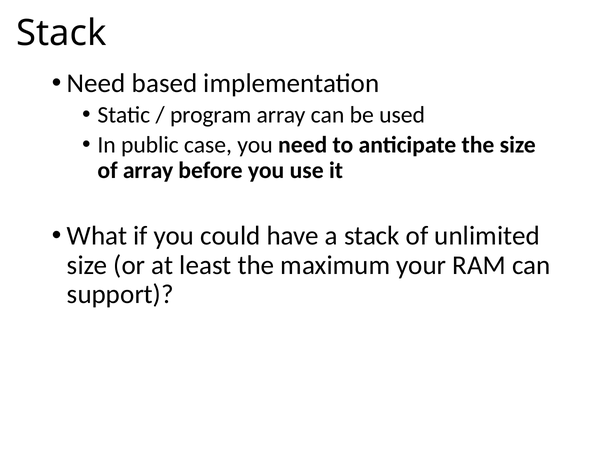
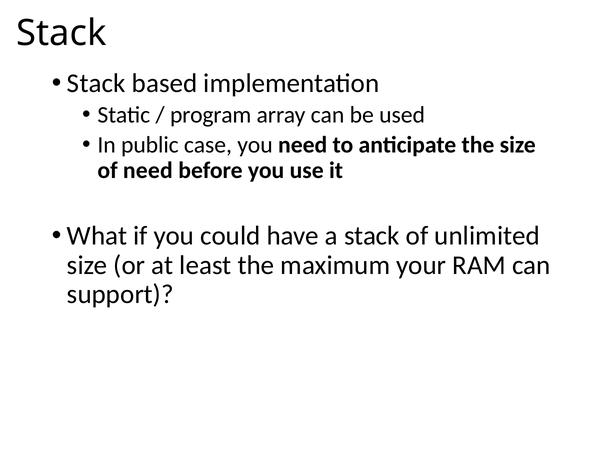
Need: Need -> Stack (96, 83)
of array: array -> need (148, 170)
